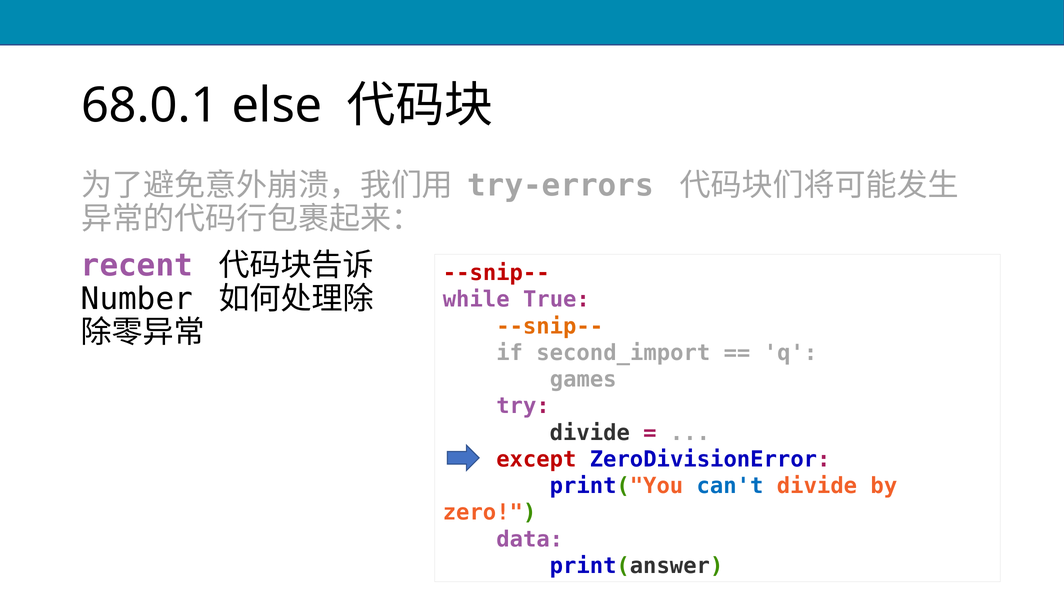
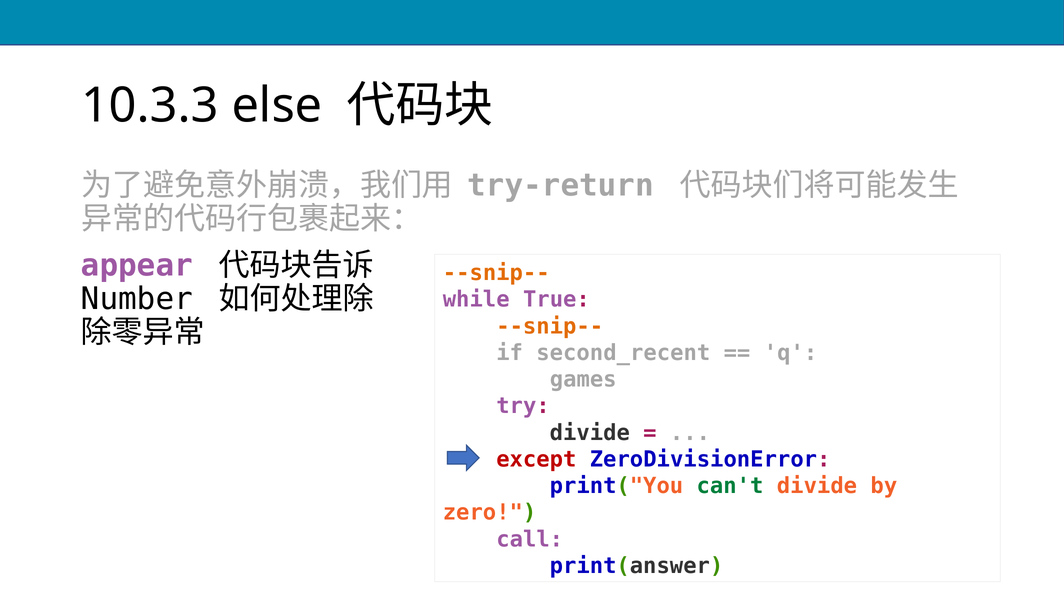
68.0.1: 68.0.1 -> 10.3.3 (150, 105)
try-errors: try-errors -> try-return (561, 186)
recent: recent -> appear (137, 265)
--snip-- colour: red -> orange (496, 273)
second_import: second_import -> second_recent (623, 353)
can't colour: blue -> green (730, 486)
data: data -> call (530, 539)
